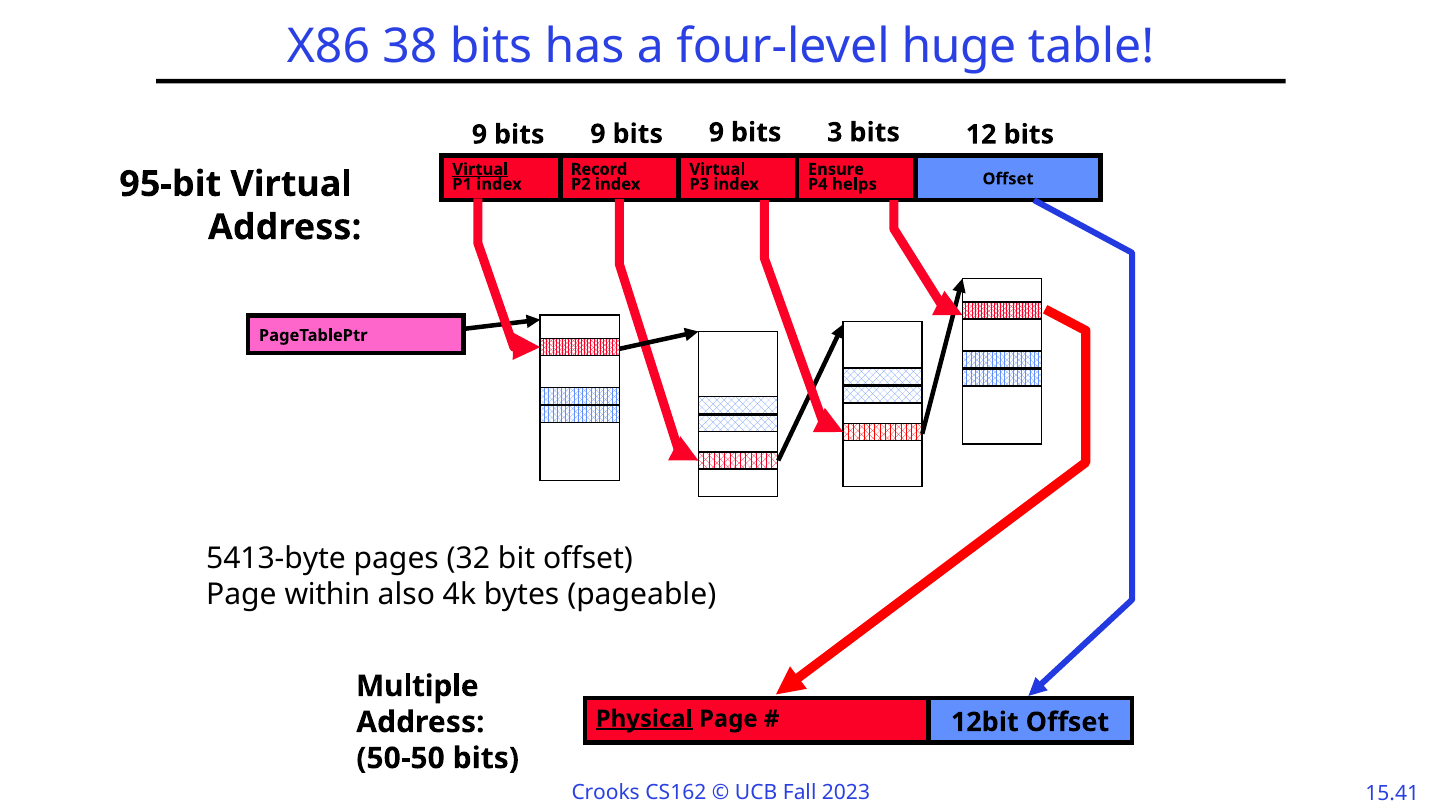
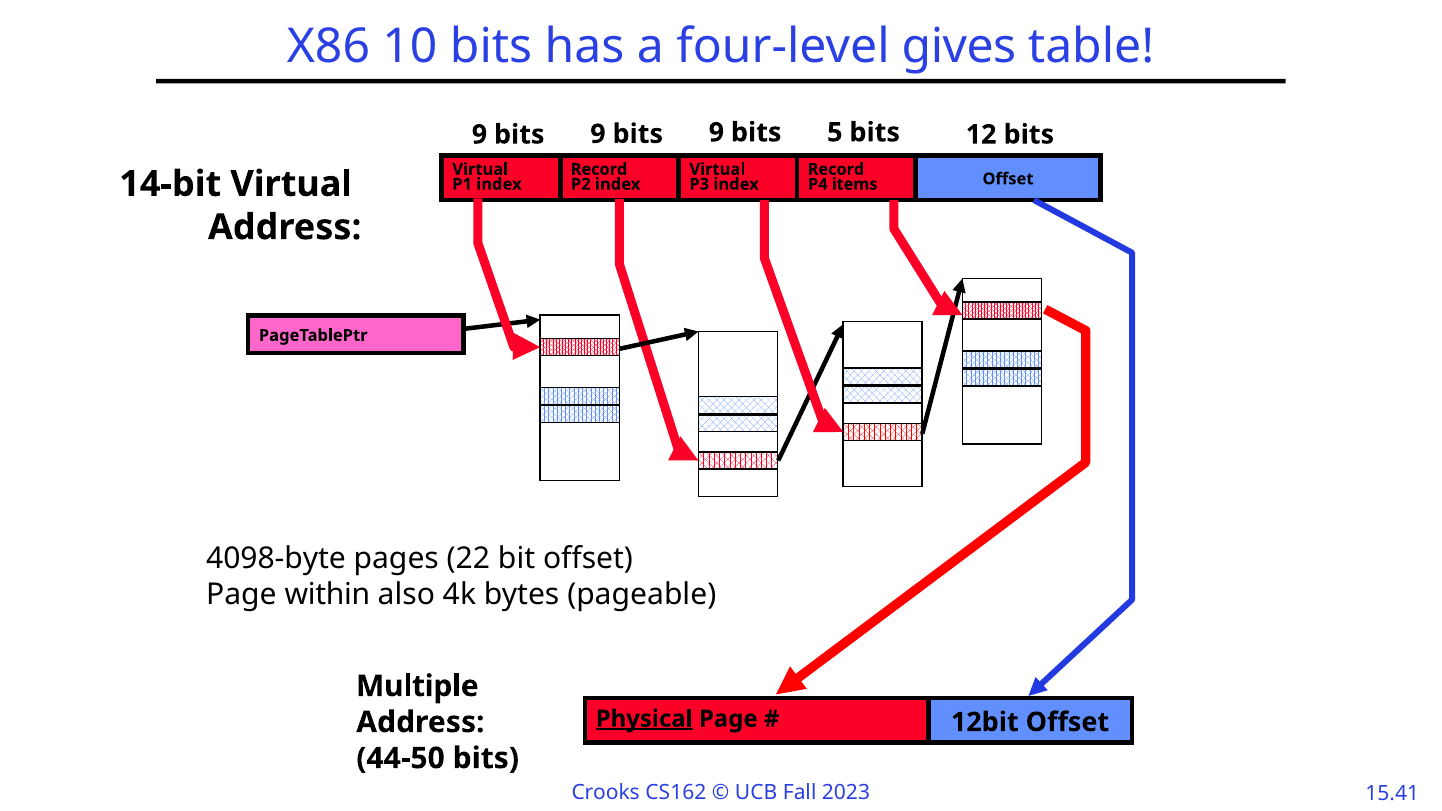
38: 38 -> 10 (410, 47)
huge: huge -> gives (959, 47)
3: 3 -> 5 (835, 133)
Virtual underline: present -> none (480, 169)
Ensure: Ensure -> Record (836, 169)
95-bit: 95-bit -> 14-bit (170, 184)
helps: helps -> items (855, 184)
5413-byte: 5413-byte -> 4098-byte (276, 559)
32: 32 -> 22 (468, 559)
50-50: 50-50 -> 44-50 (401, 758)
